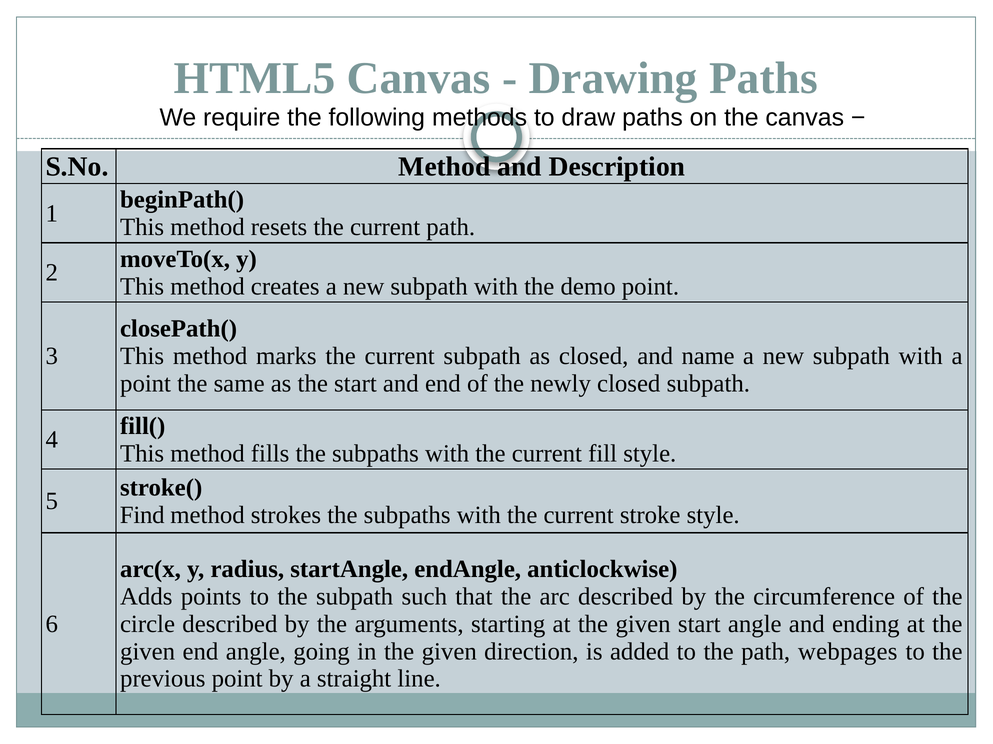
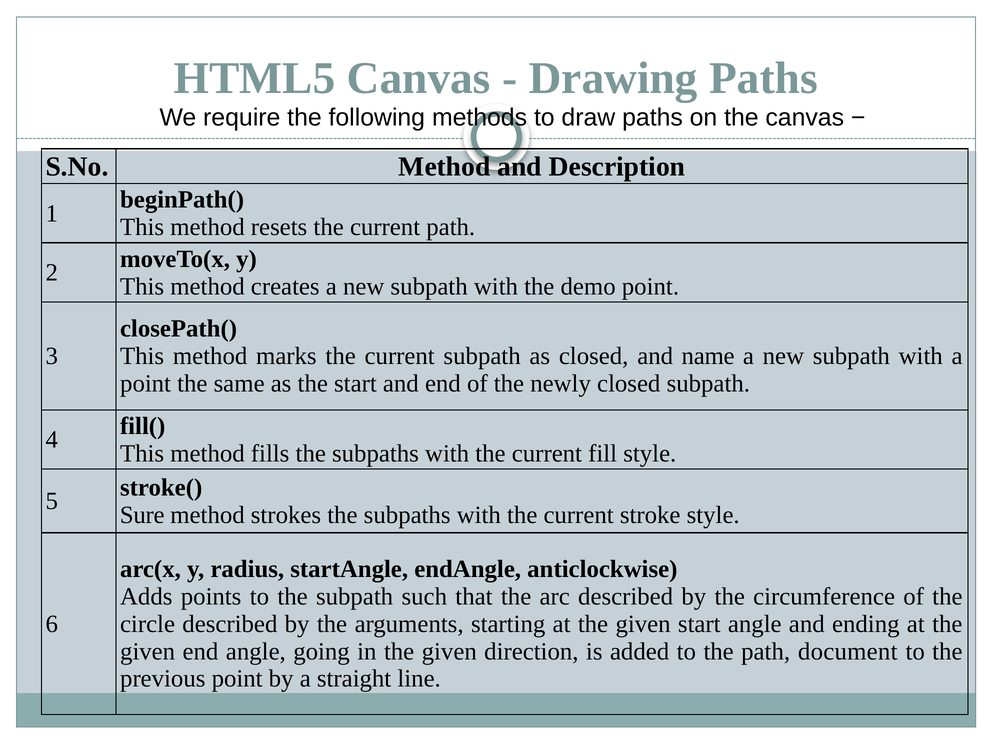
Find: Find -> Sure (142, 515)
webpages: webpages -> document (848, 652)
